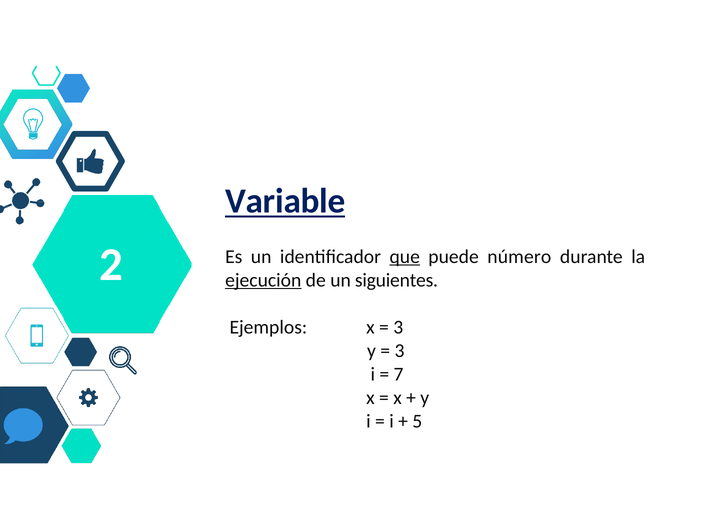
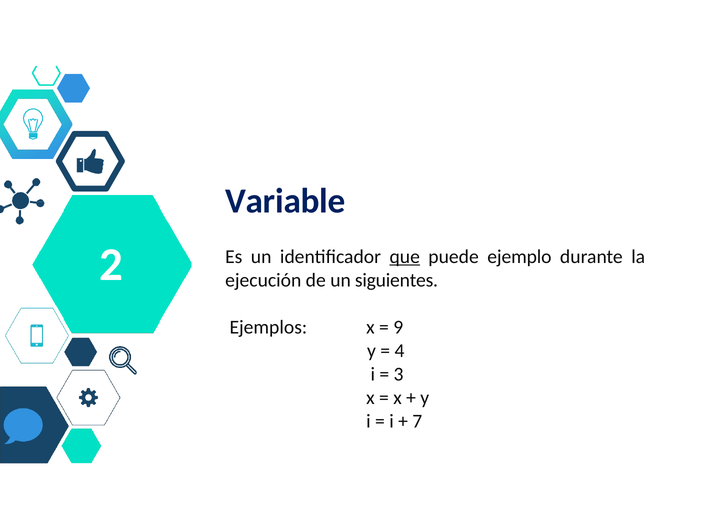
Variable underline: present -> none (285, 201)
número: número -> ejemplo (519, 257)
ejecución underline: present -> none (263, 280)
3: 3 -> 9 (398, 327)
3: 3 -> 4 (400, 351)
7: 7 -> 3 (399, 374)
5: 5 -> 7 (417, 421)
